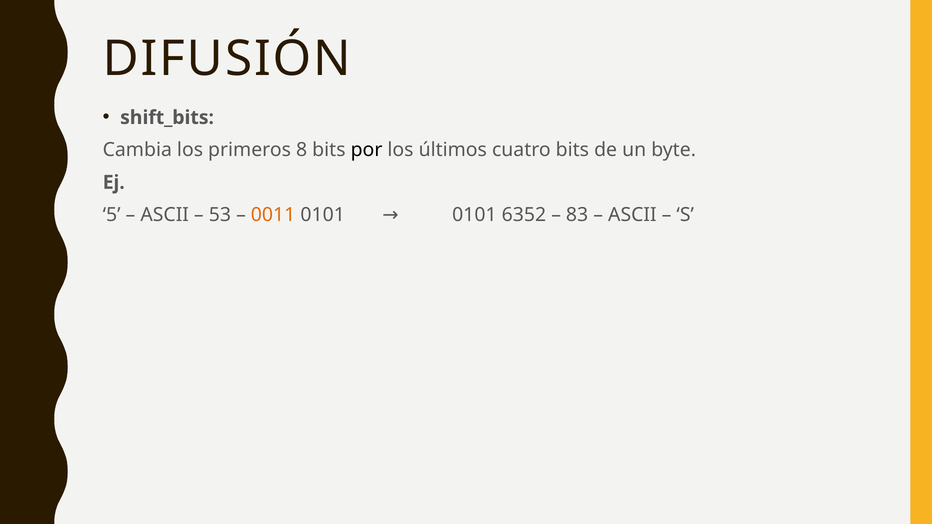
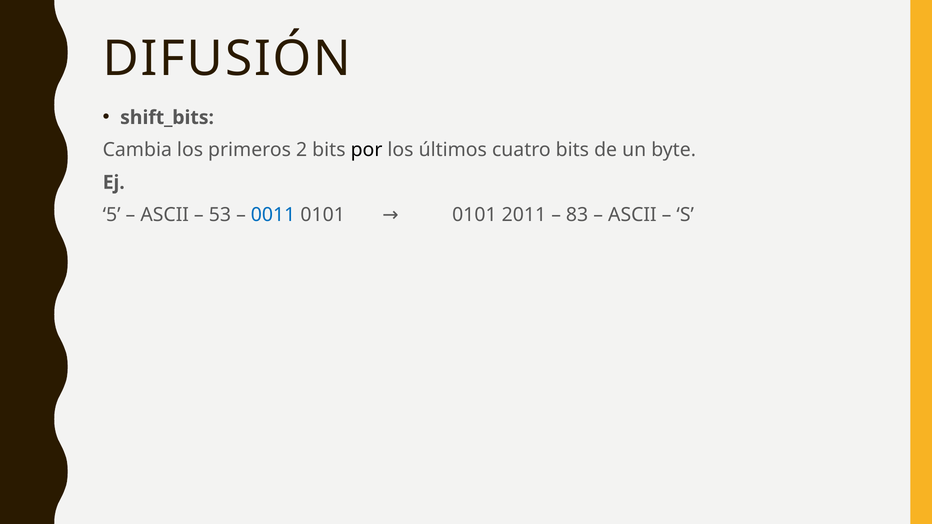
8: 8 -> 2 (302, 150)
0011 colour: orange -> blue (273, 215)
6352: 6352 -> 2011 (524, 215)
